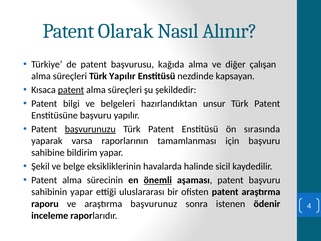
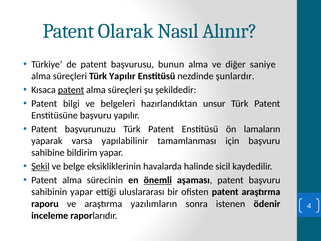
kağıda: kağıda -> bunun (171, 64)
çalışan: çalışan -> saniye (263, 64)
kapsayan: kapsayan -> şunlardır (235, 76)
başvurunuzu underline: present -> none (90, 129)
sırasında: sırasında -> lamaların (262, 129)
raporlarının: raporlarının -> yapılabilinir (125, 141)
Şekil underline: none -> present (40, 166)
başvurunuz: başvurunuz -> yazılımların (154, 204)
